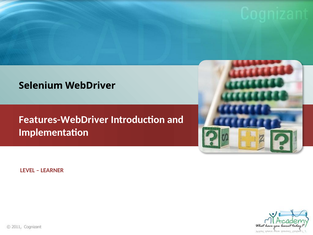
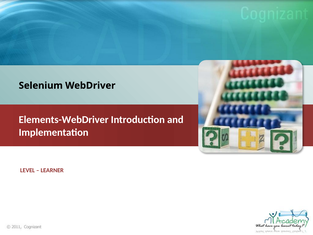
Features-WebDriver: Features-WebDriver -> Elements-WebDriver (64, 120)
